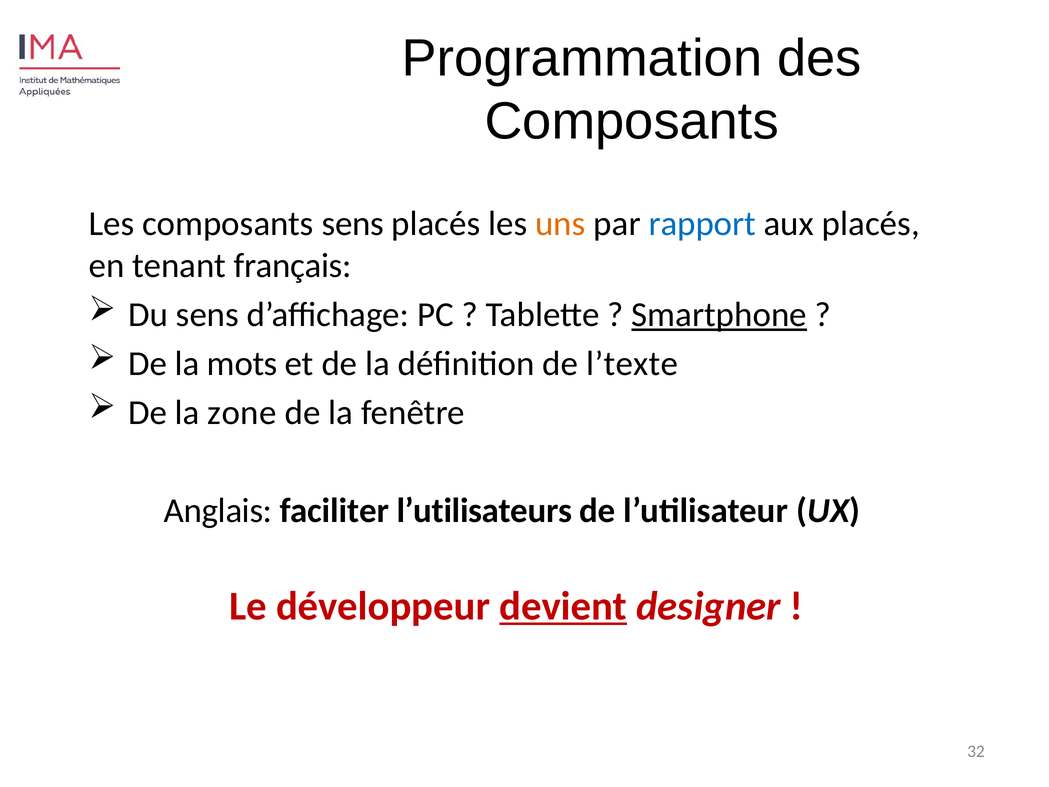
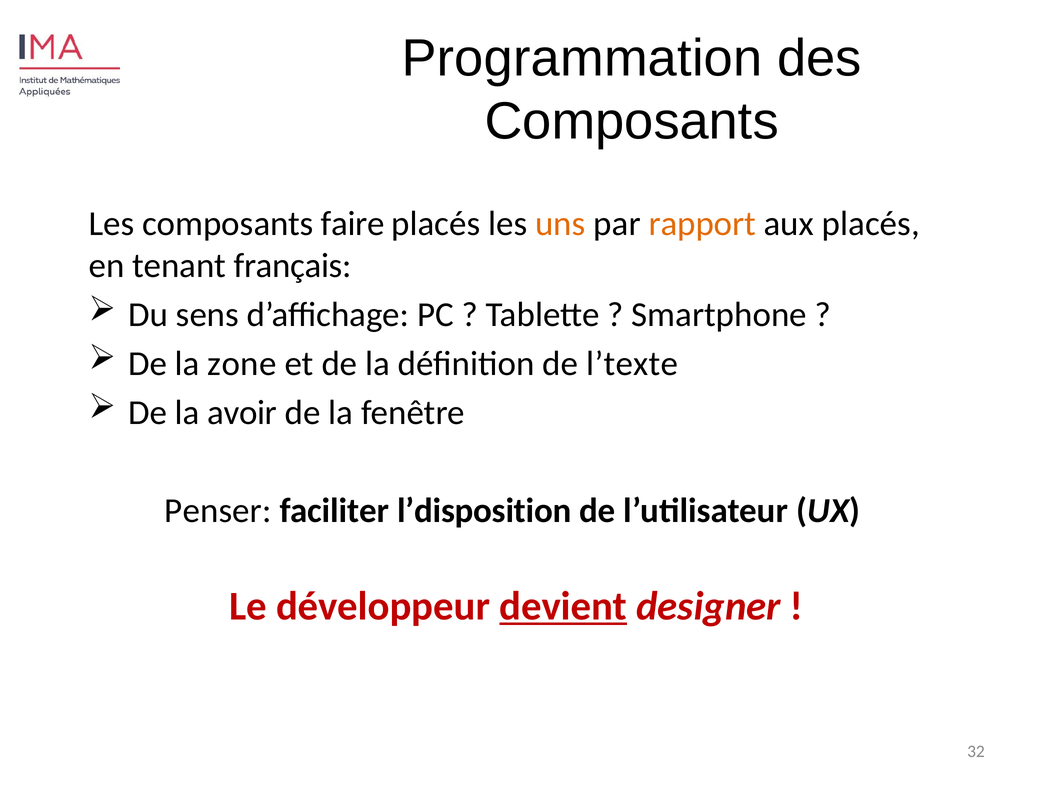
composants sens: sens -> faire (353, 224)
rapport colour: blue -> orange (702, 224)
Smartphone underline: present -> none (719, 315)
mots: mots -> zone (242, 363)
zone: zone -> avoir (242, 412)
Anglais: Anglais -> Penser (218, 510)
l’utilisateurs: l’utilisateurs -> l’disposition (484, 510)
